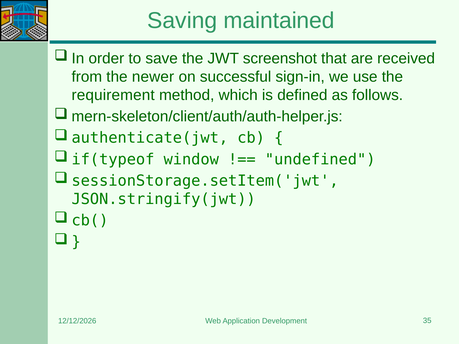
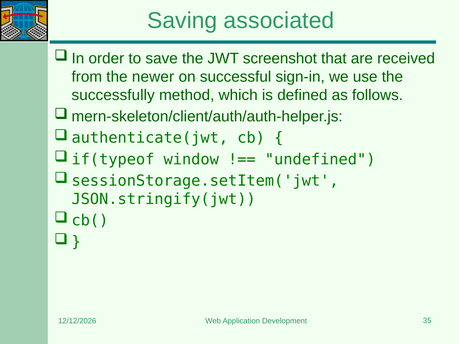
maintained: maintained -> associated (279, 21)
requirement: requirement -> successfully (113, 95)
